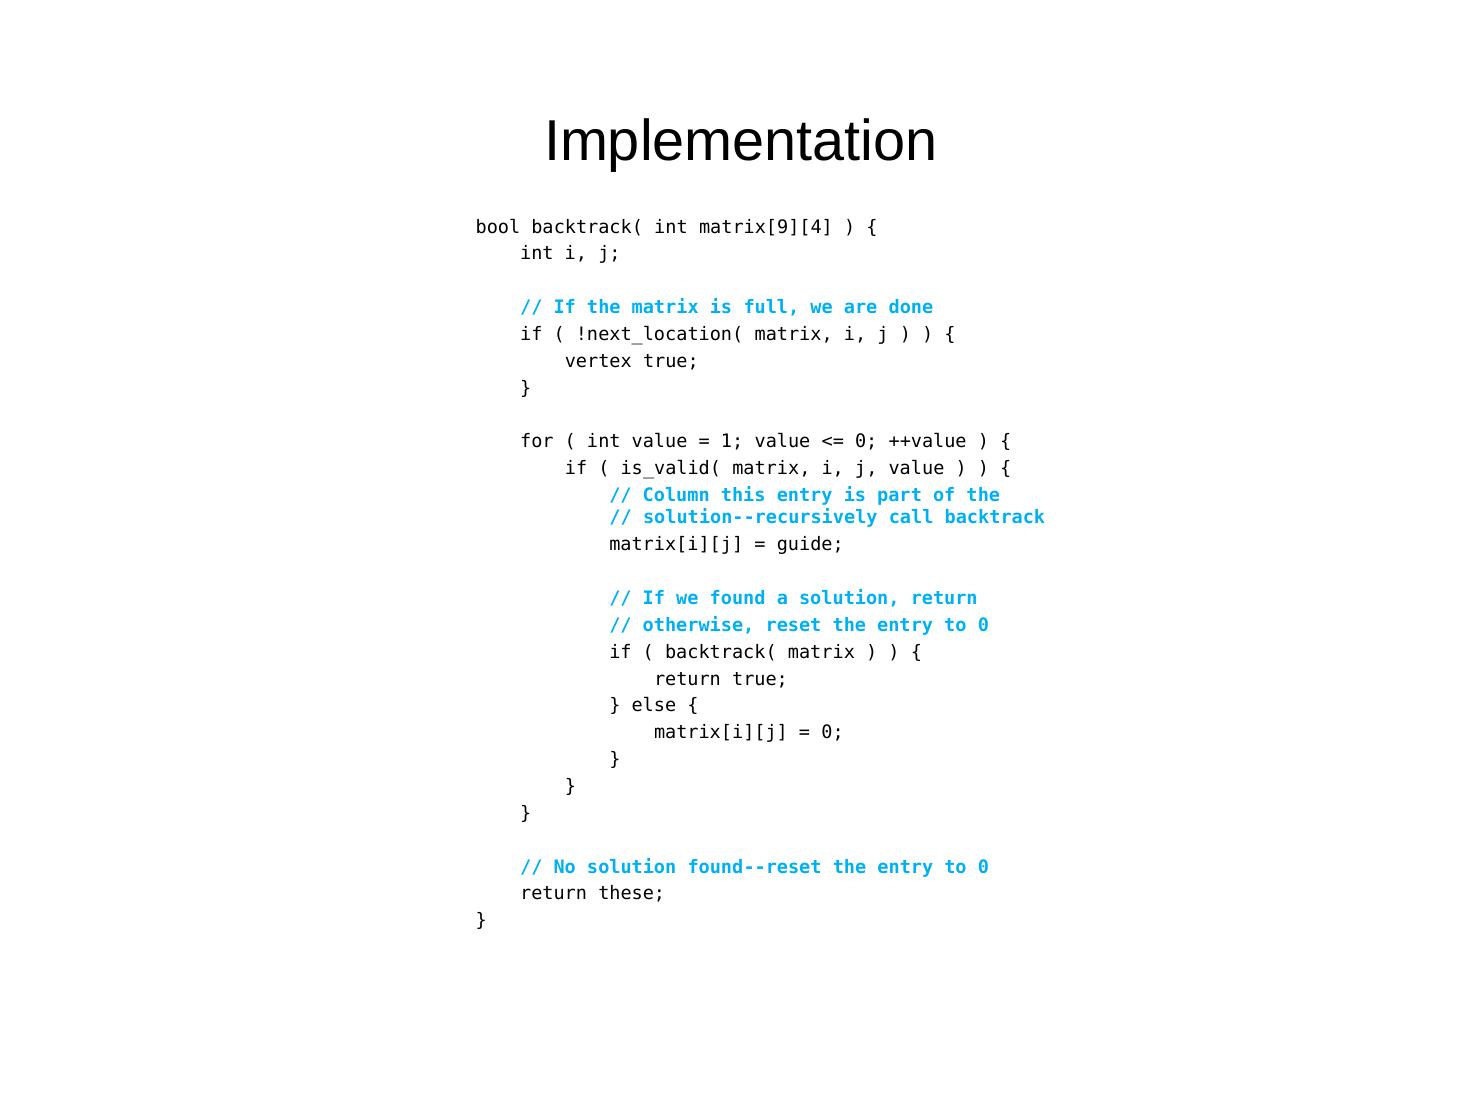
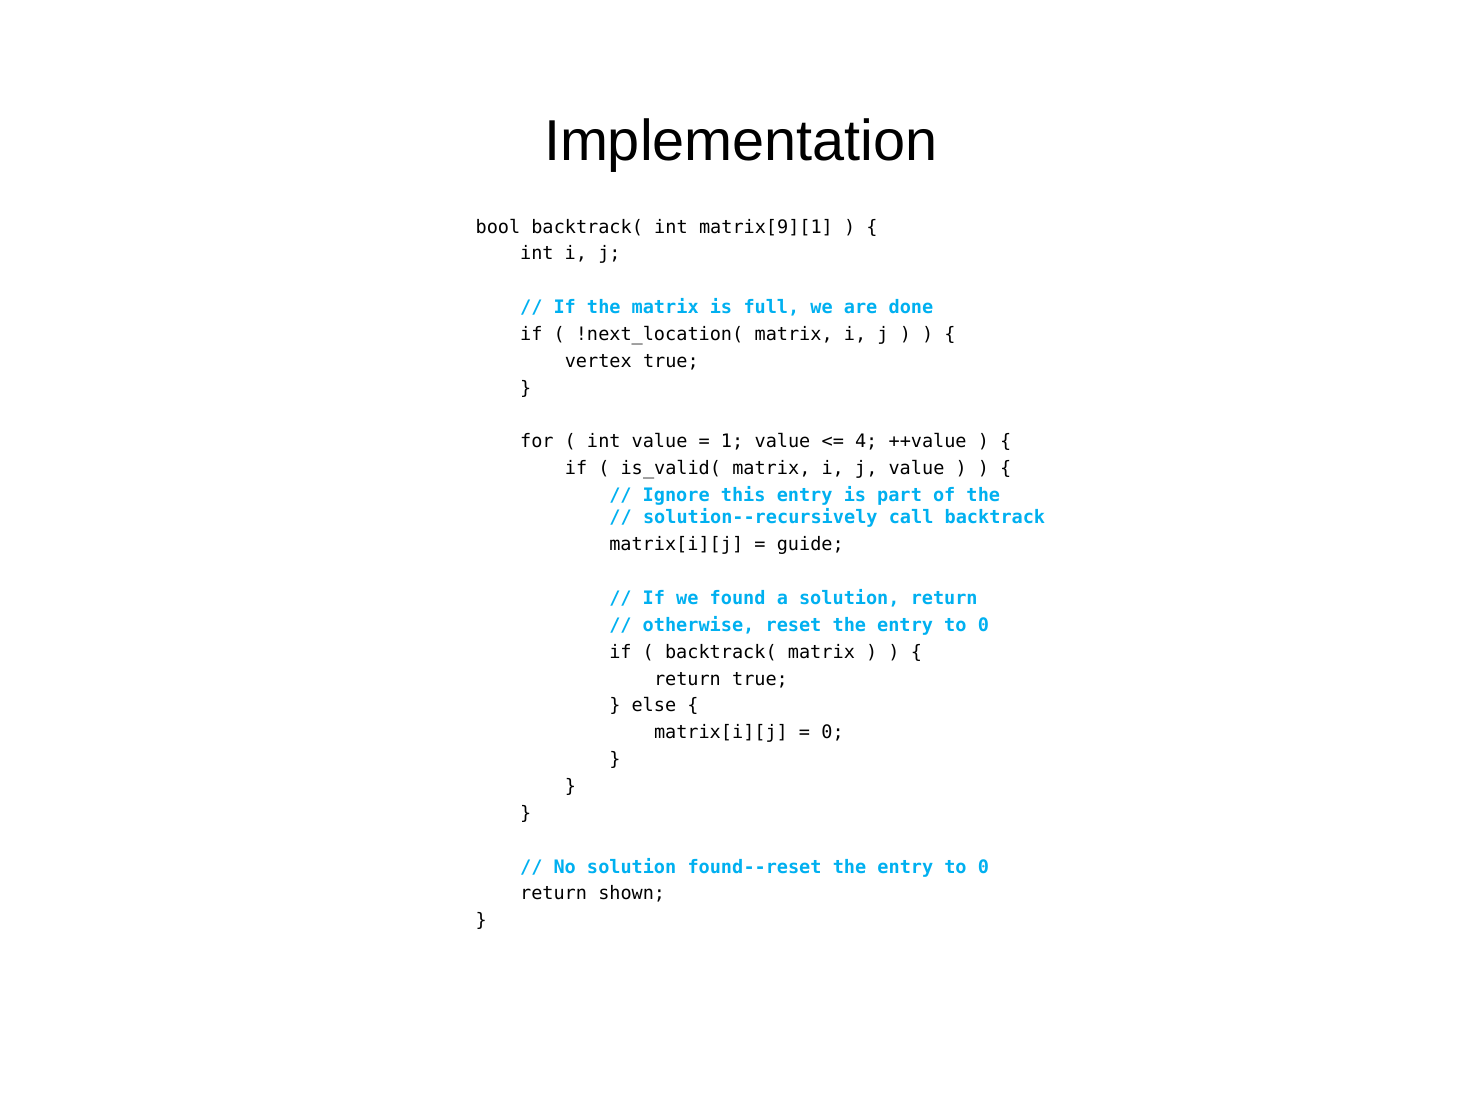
matrix[9][4: matrix[9][4 -> matrix[9][1 (766, 227)
0: 0 -> 4 (866, 442)
Column: Column -> Ignore (676, 495)
these: these -> shown (632, 893)
